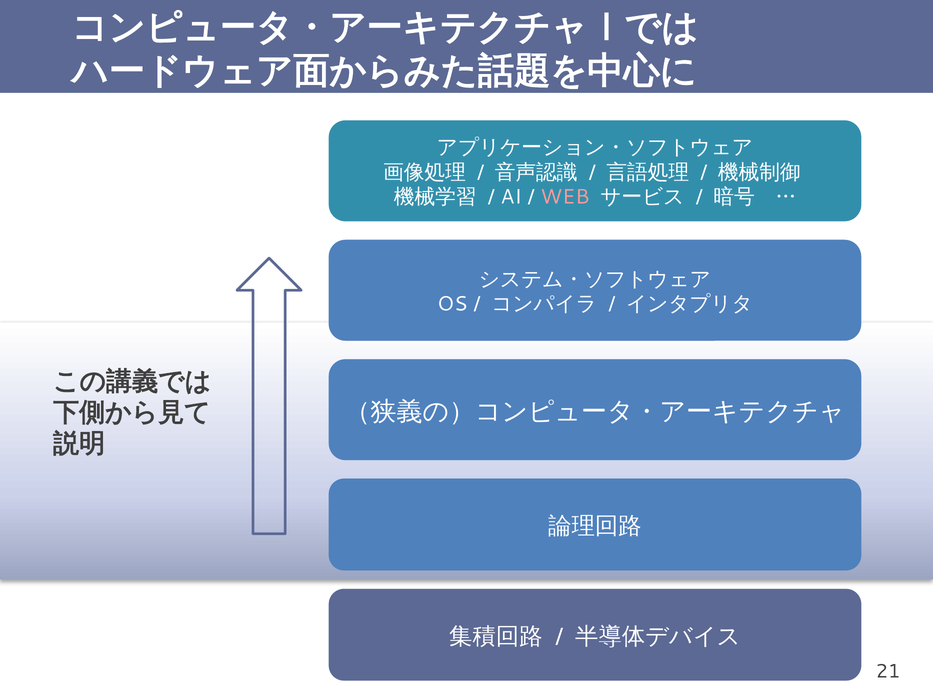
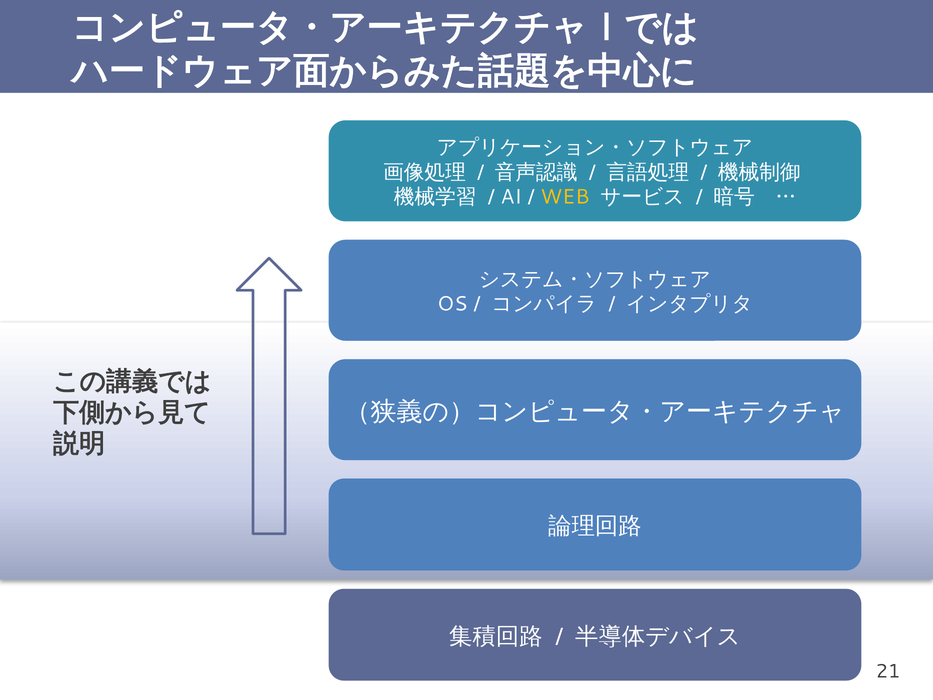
WEB colour: pink -> yellow (565, 197)
